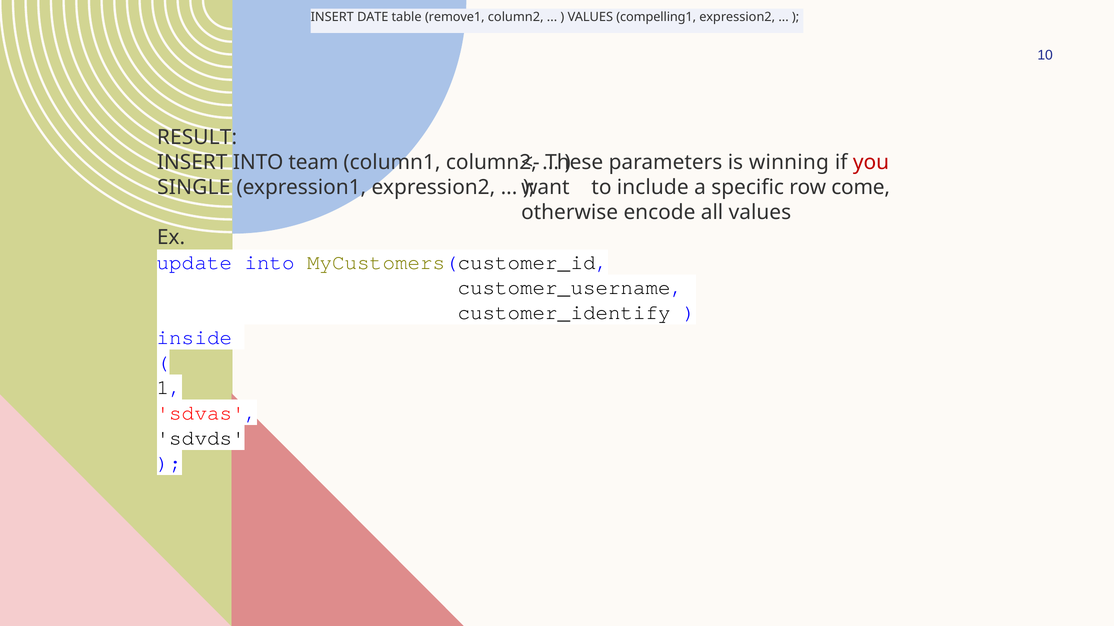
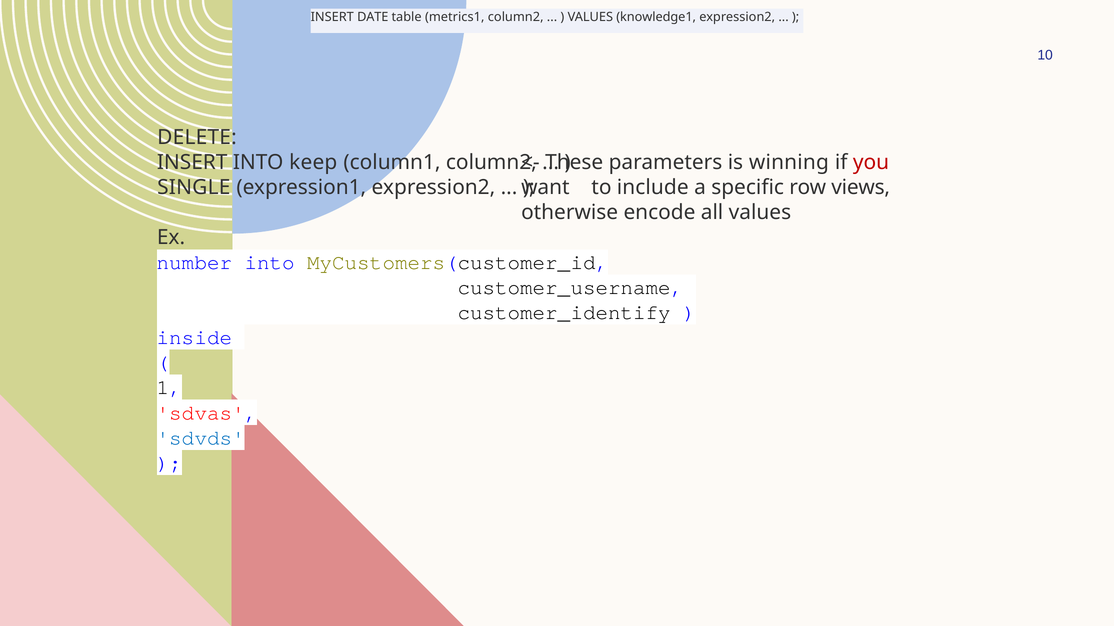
remove1: remove1 -> metrics1 (455, 17)
compelling1: compelling1 -> knowledge1 (656, 17)
RESULT: RESULT -> DELETE (197, 137)
team: team -> keep (313, 162)
come: come -> views (861, 187)
update: update -> number (195, 263)
sdvds colour: black -> blue (201, 438)
